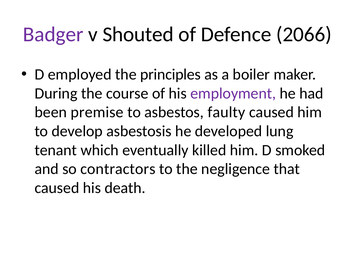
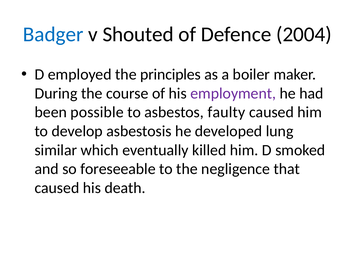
Badger colour: purple -> blue (53, 34)
2066: 2066 -> 2004 (304, 34)
premise: premise -> possible (97, 112)
tenant: tenant -> similar (56, 150)
contractors: contractors -> foreseeable (118, 169)
